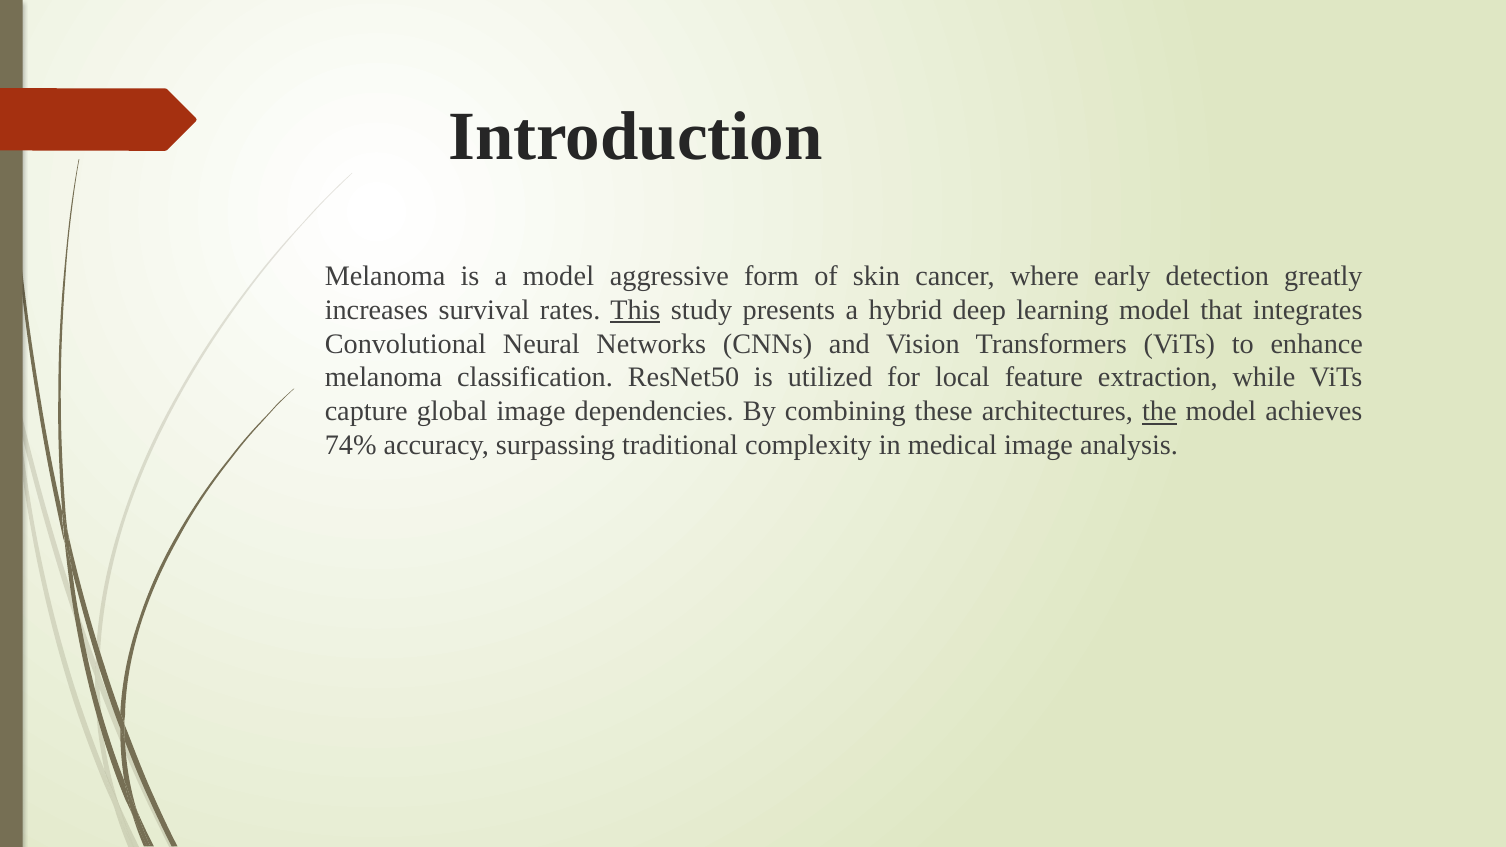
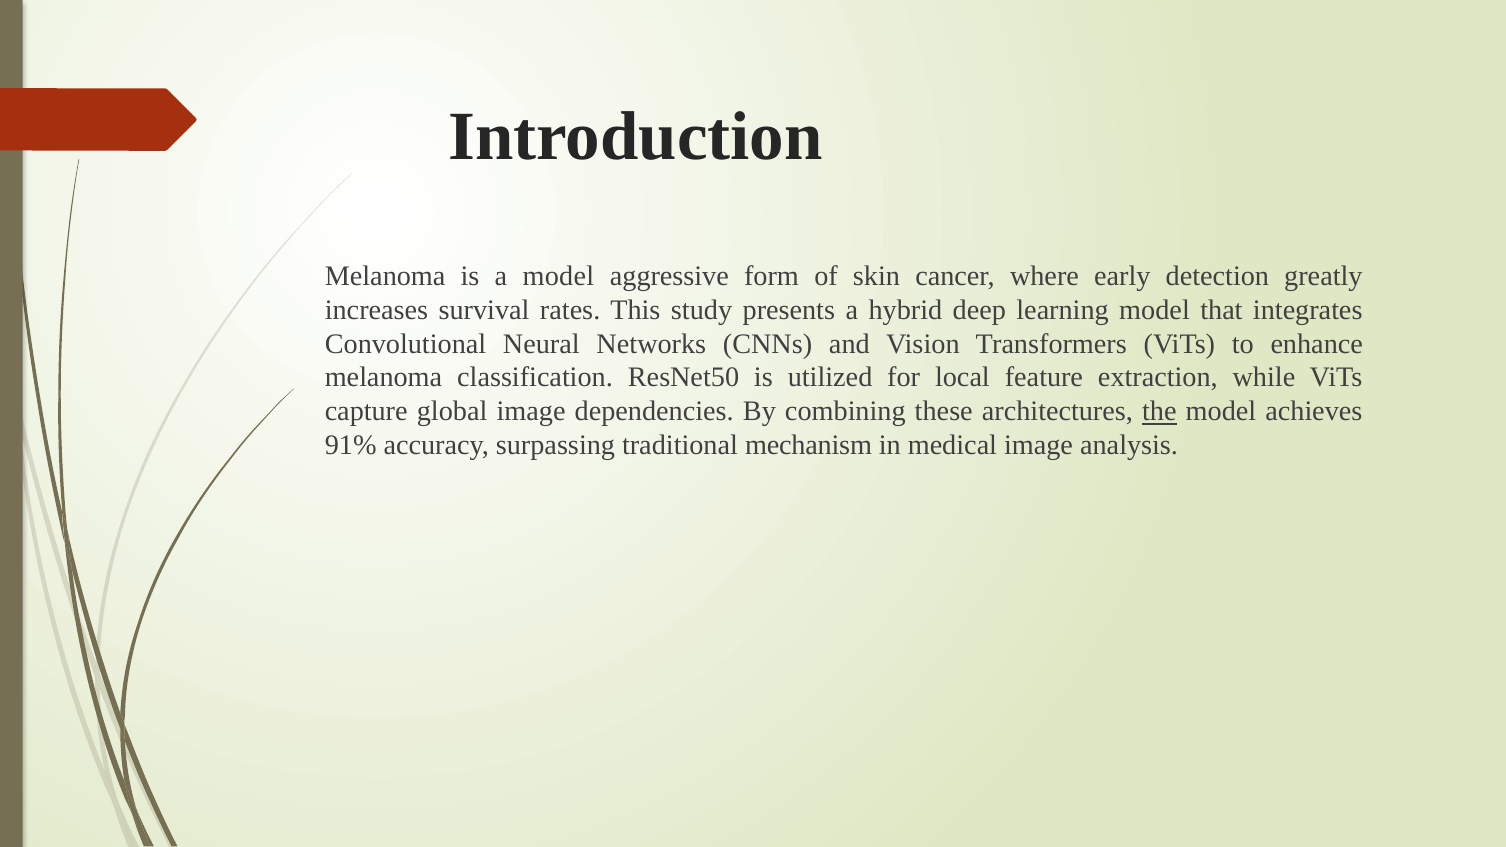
This underline: present -> none (635, 310)
74%: 74% -> 91% (351, 445)
complexity: complexity -> mechanism (809, 445)
